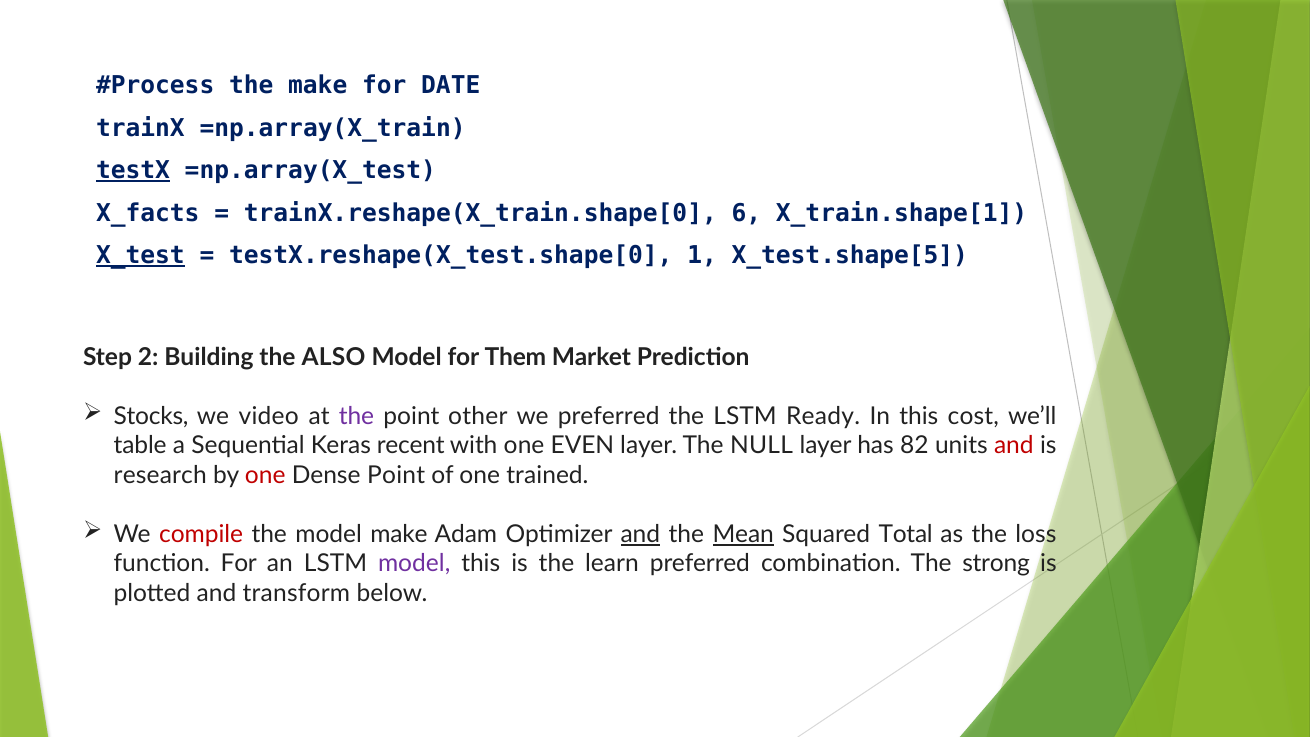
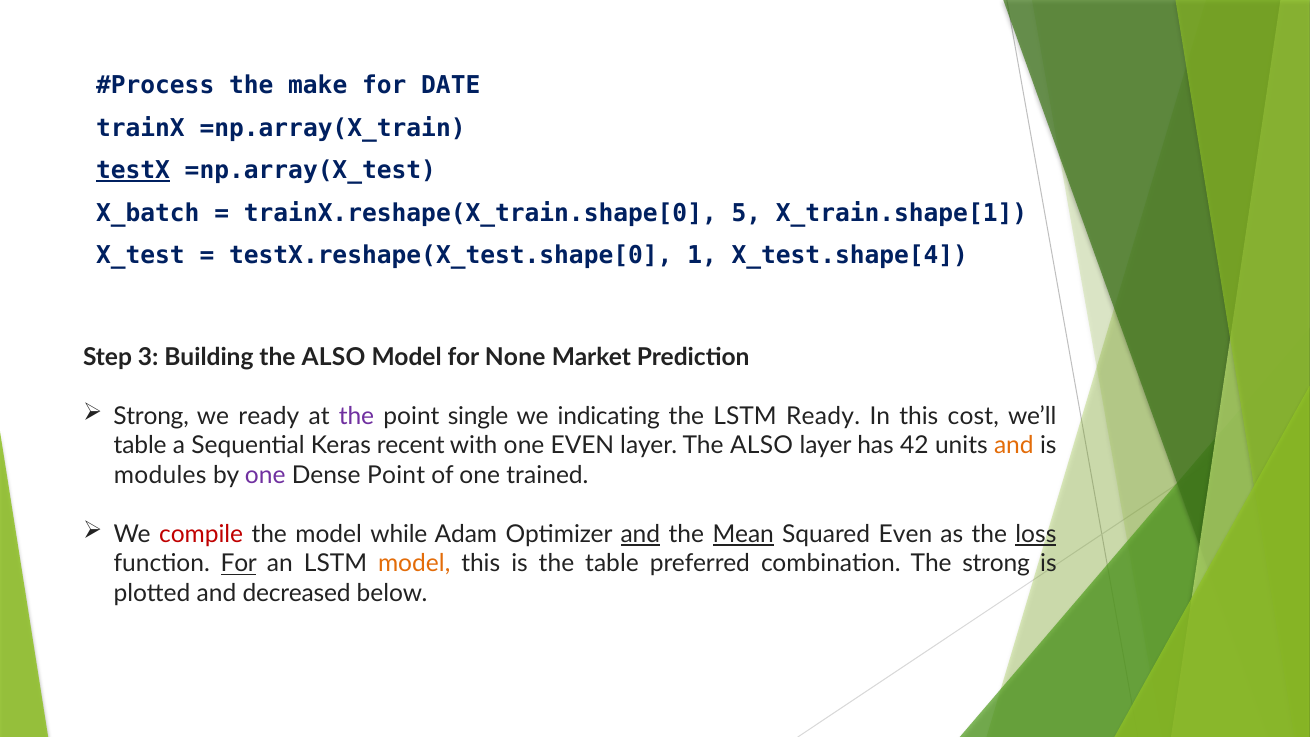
X_facts: X_facts -> X_batch (148, 213)
6: 6 -> 5 (746, 213)
X_test underline: present -> none (140, 256)
X_test.shape[5: X_test.shape[5 -> X_test.shape[4 (850, 256)
2: 2 -> 3 (148, 357)
Them: Them -> None (515, 357)
Stocks: Stocks -> Strong (151, 416)
we video: video -> ready (269, 416)
other: other -> single (478, 416)
we preferred: preferred -> indicating (609, 416)
layer The NULL: NULL -> ALSO (762, 446)
82: 82 -> 42 (914, 446)
and colour: red -> orange (1014, 446)
research: research -> modules (160, 475)
one colour: red -> purple (265, 475)
model make: make -> while (399, 534)
Squared Total: Total -> Even (905, 534)
loss underline: none -> present (1036, 534)
For underline: none -> present (239, 564)
model colour: purple -> orange (414, 564)
the learn: learn -> table (612, 564)
transform: transform -> decreased (297, 593)
